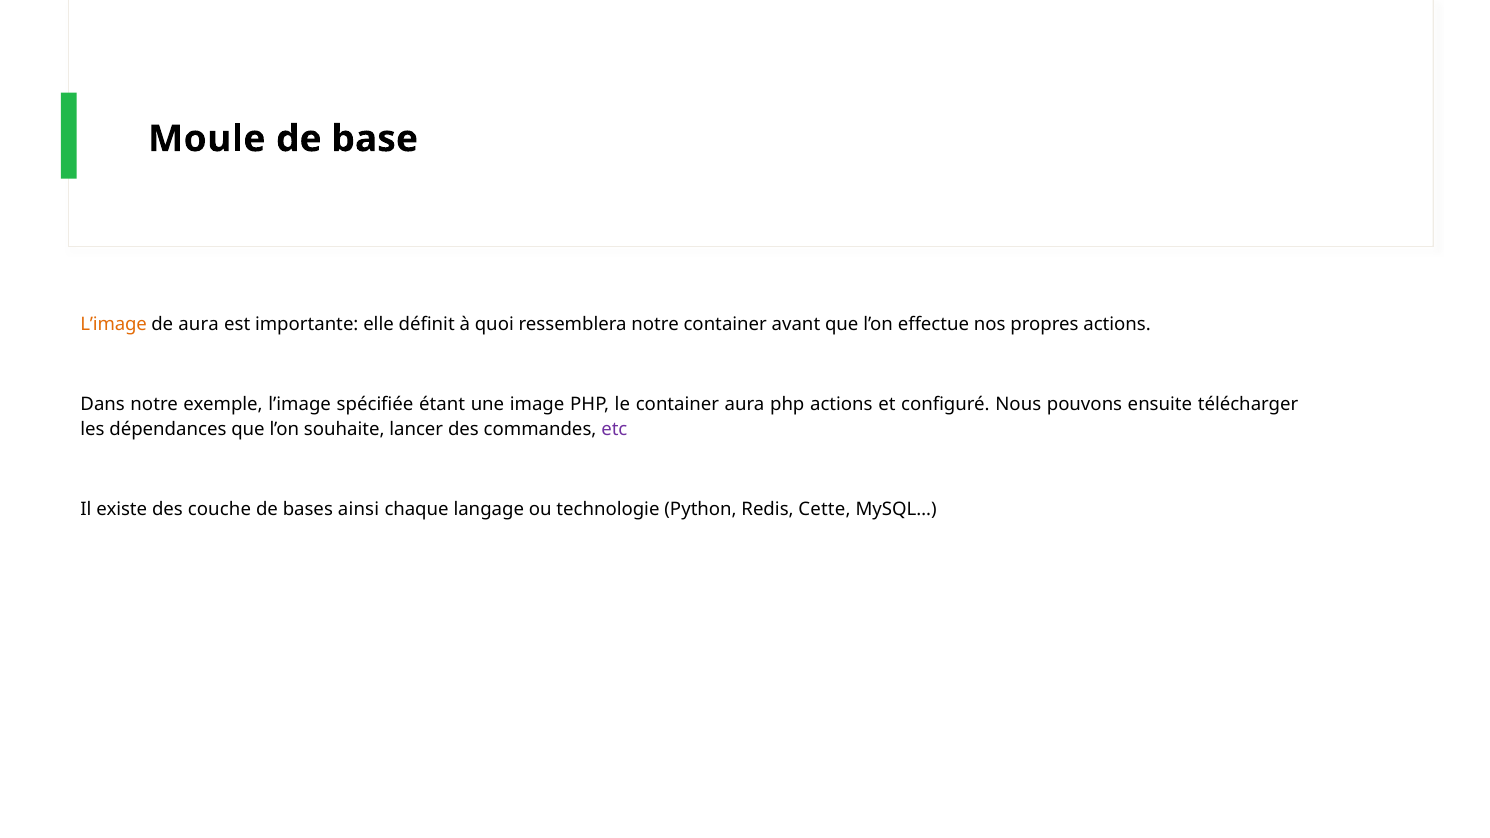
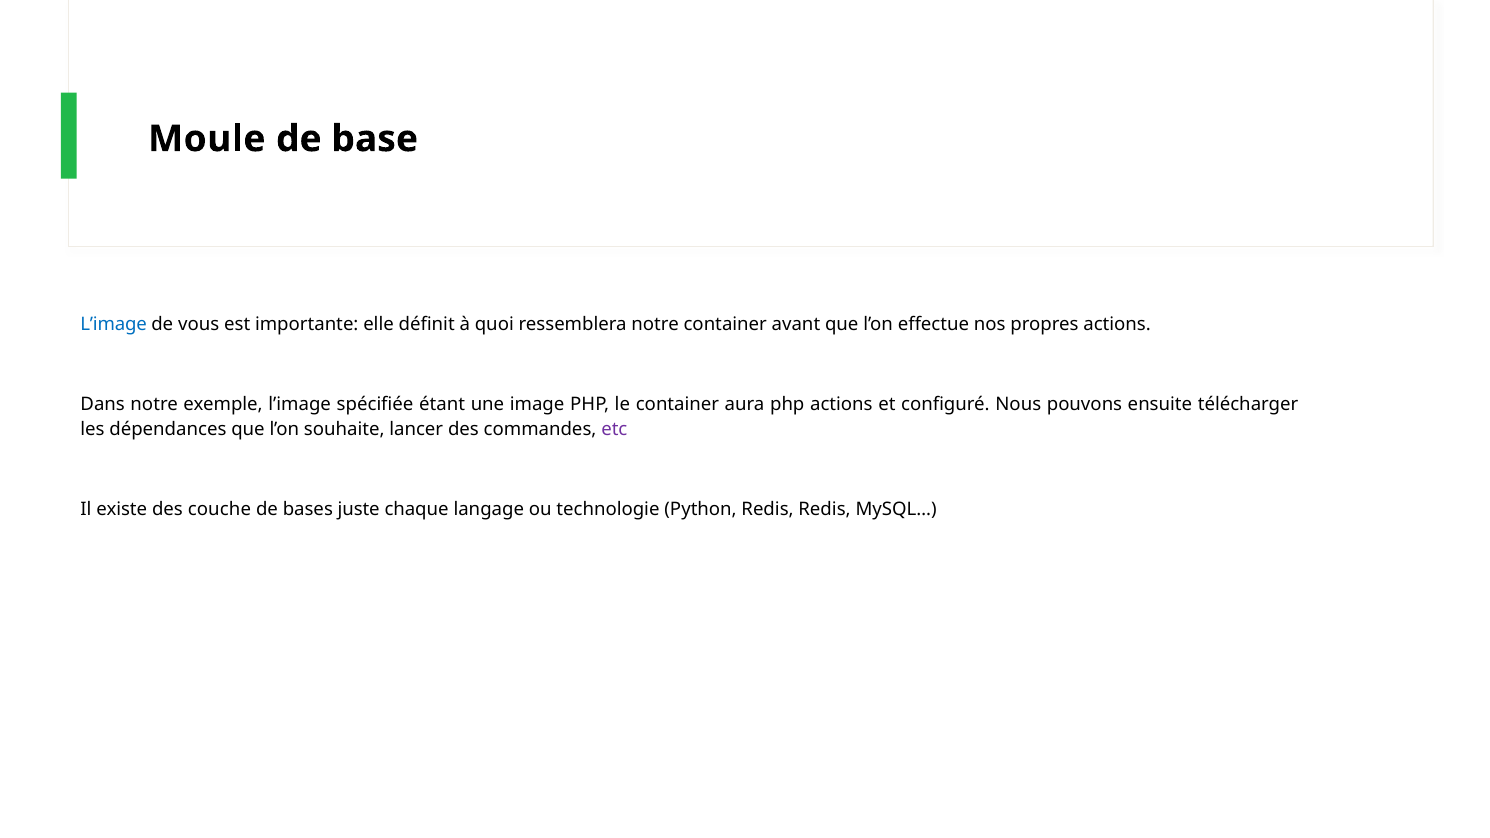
L’image colour: orange -> blue (114, 324)
de aura: aura -> vous (199, 324)
ainsi: ainsi -> juste (359, 509)
Redis Cette: Cette -> Redis (825, 509)
